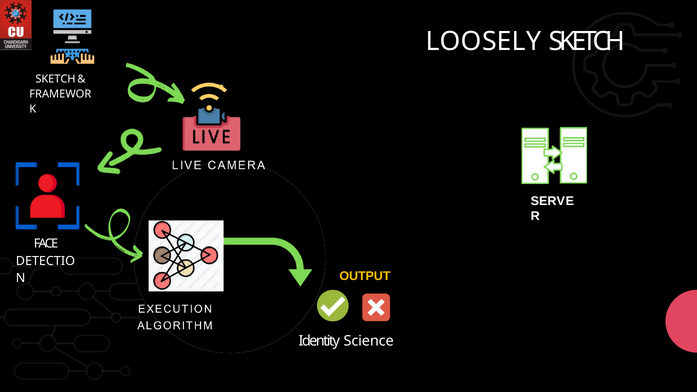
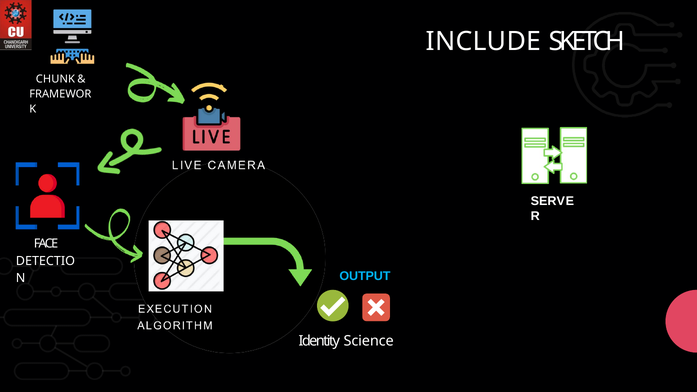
LOOSELY: LOOSELY -> INCLUDE (483, 41)
SKETCH: SKETCH -> CHUNK (55, 79)
OUTPUT colour: yellow -> light blue (365, 276)
